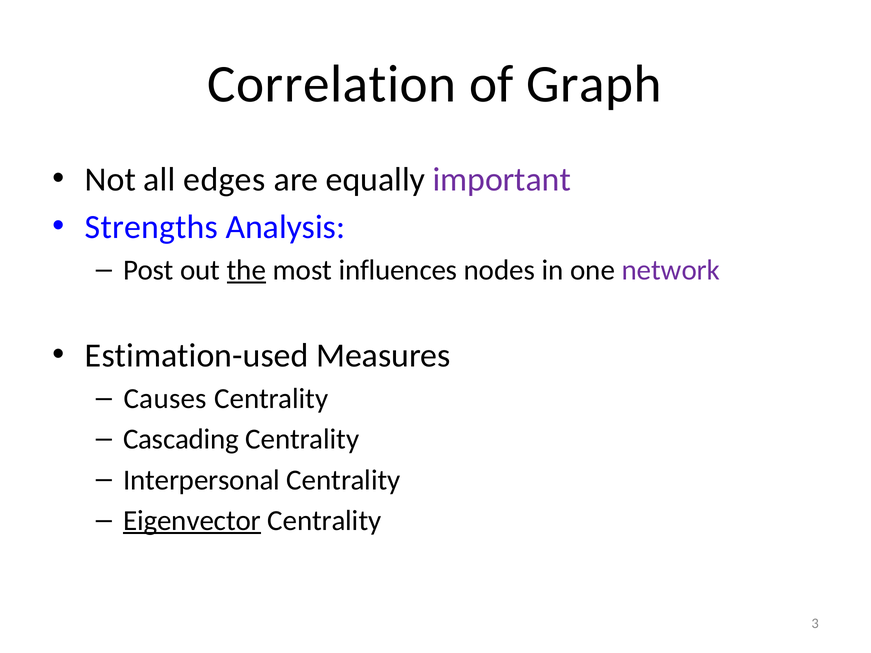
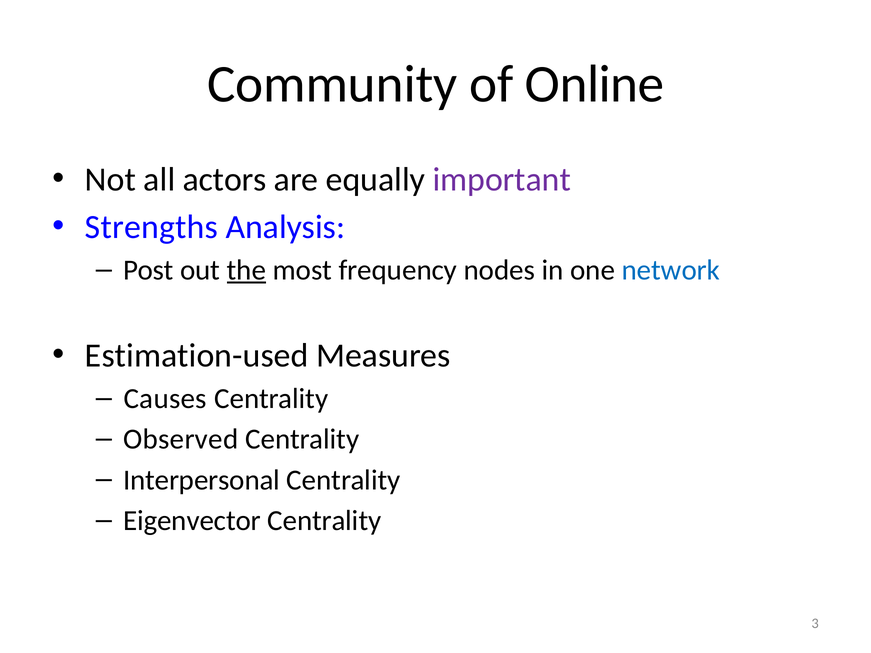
Correlation: Correlation -> Community (332, 84)
Graph: Graph -> Online (595, 84)
edges: edges -> actors (225, 179)
influences: influences -> frequency (398, 270)
network colour: purple -> blue (671, 270)
Cascading: Cascading -> Observed (181, 440)
Eigenvector underline: present -> none (192, 521)
